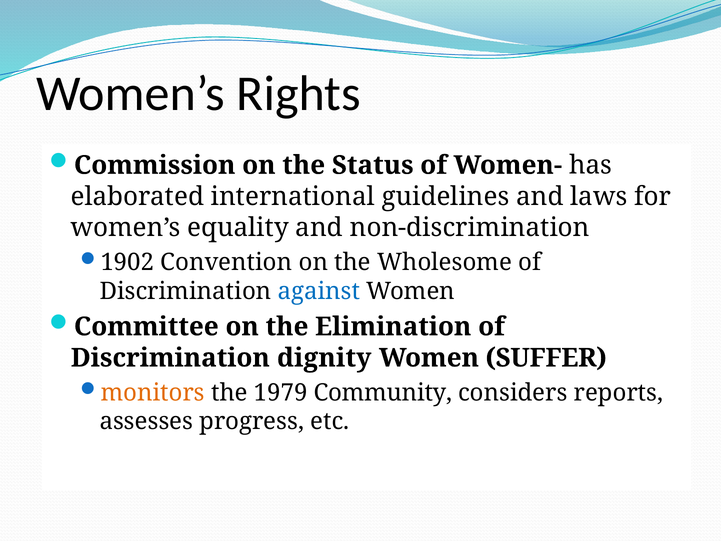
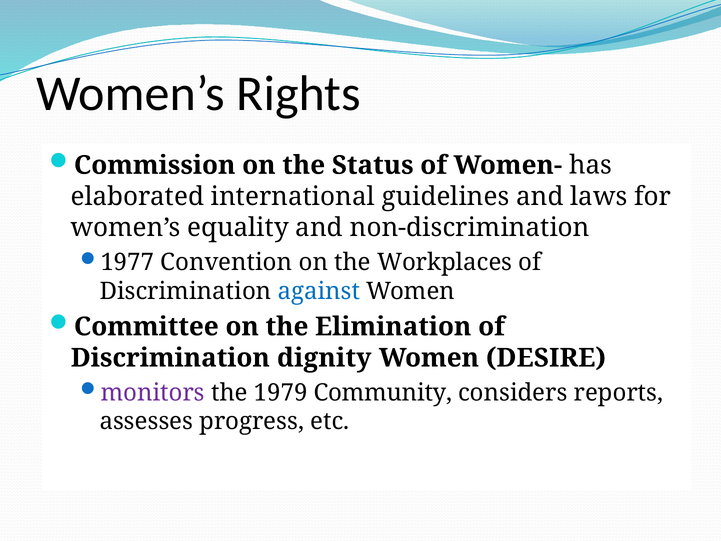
1902: 1902 -> 1977 (127, 262)
Wholesome: Wholesome -> Workplaces (445, 262)
SUFFER: SUFFER -> DESIRE (546, 358)
monitors colour: orange -> purple (153, 392)
